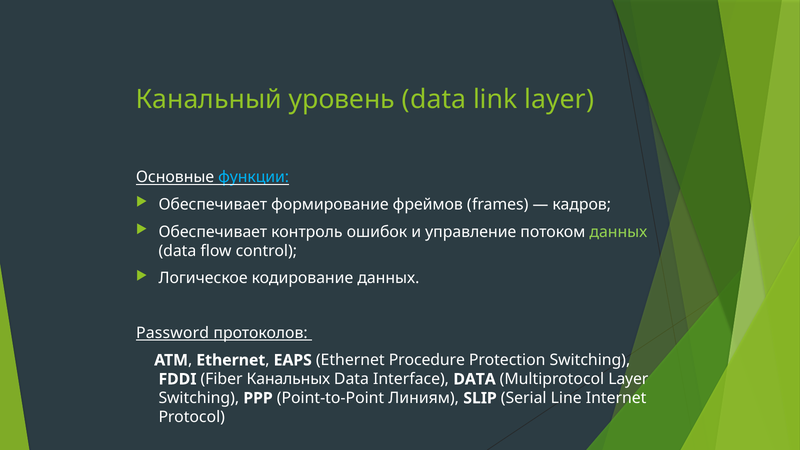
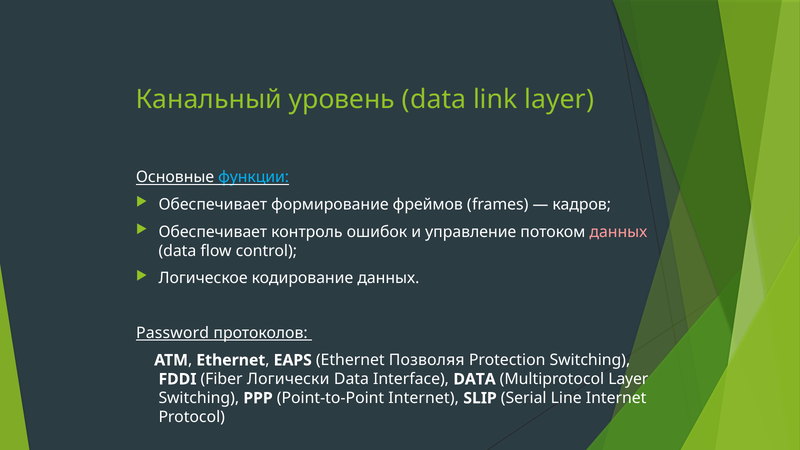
данных colour: light green -> pink (618, 232)
Procedure: Procedure -> Позволяя (427, 360)
Канальных: Канальных -> Логически (288, 379)
Point-to-Point Линиям: Линиям -> Internet (424, 398)
